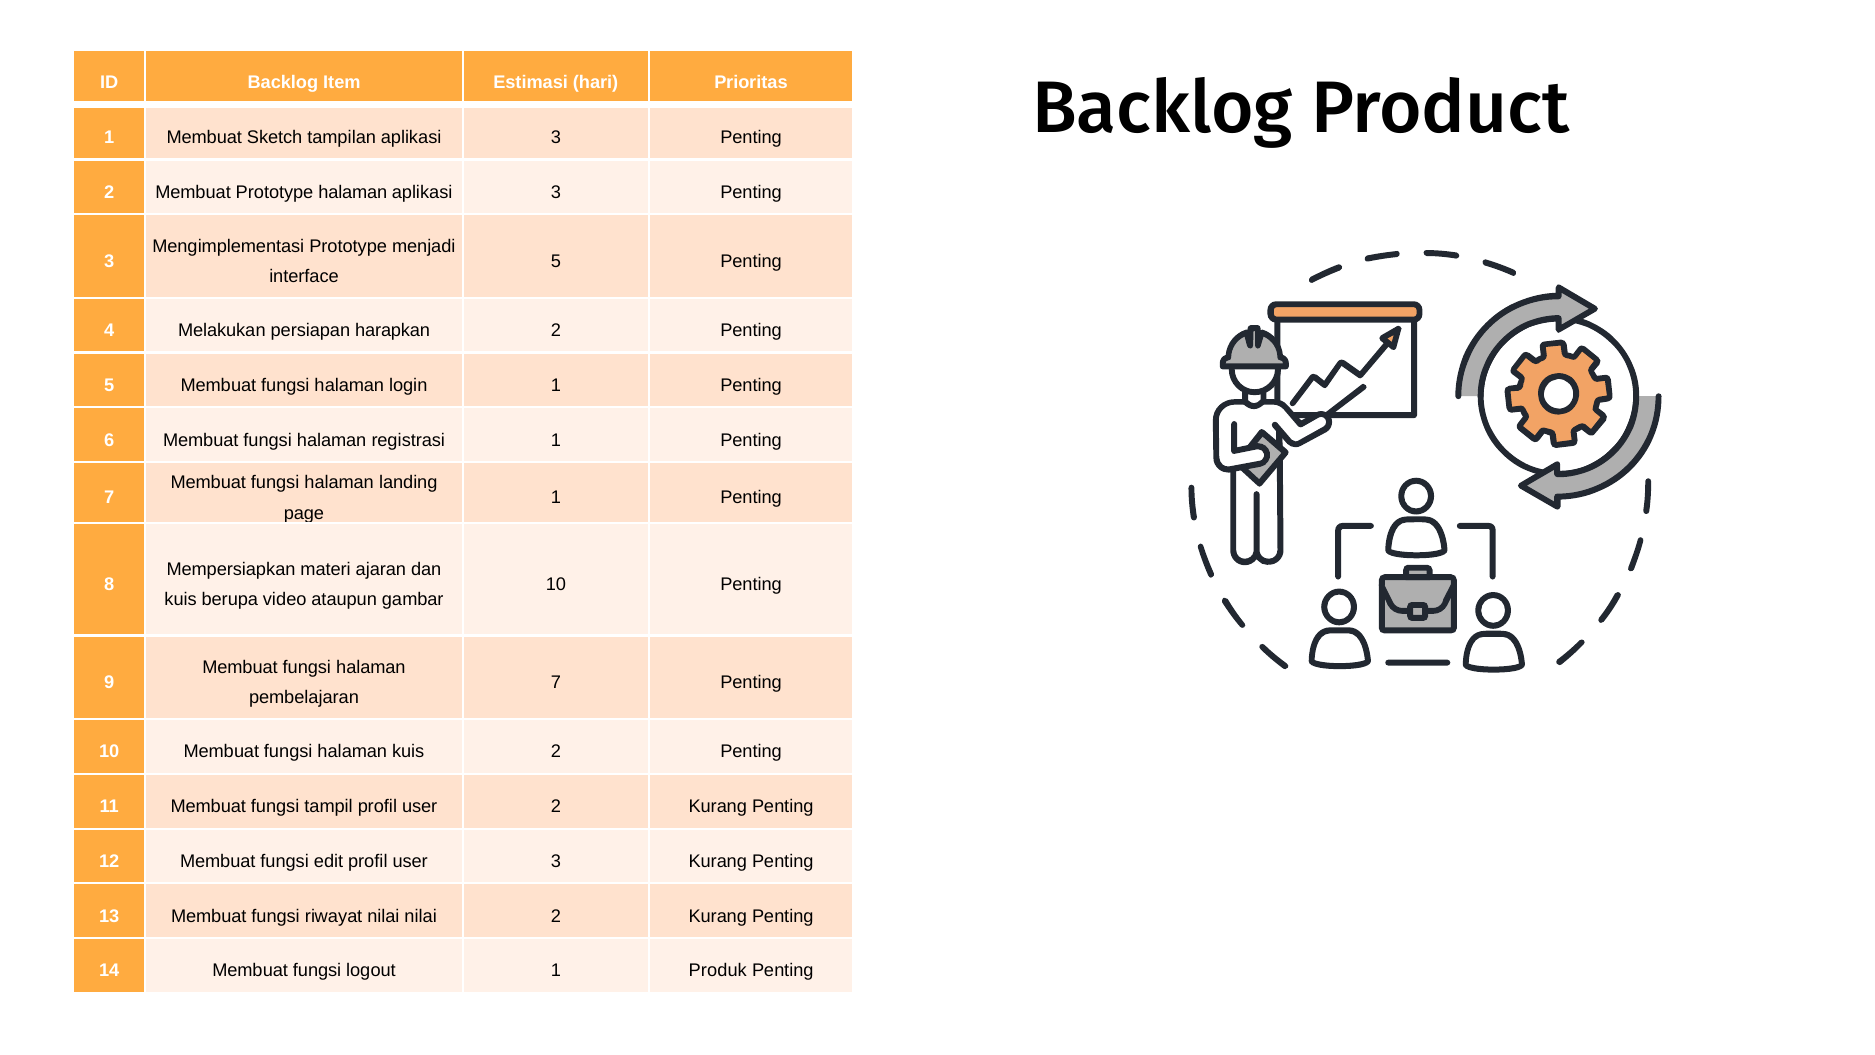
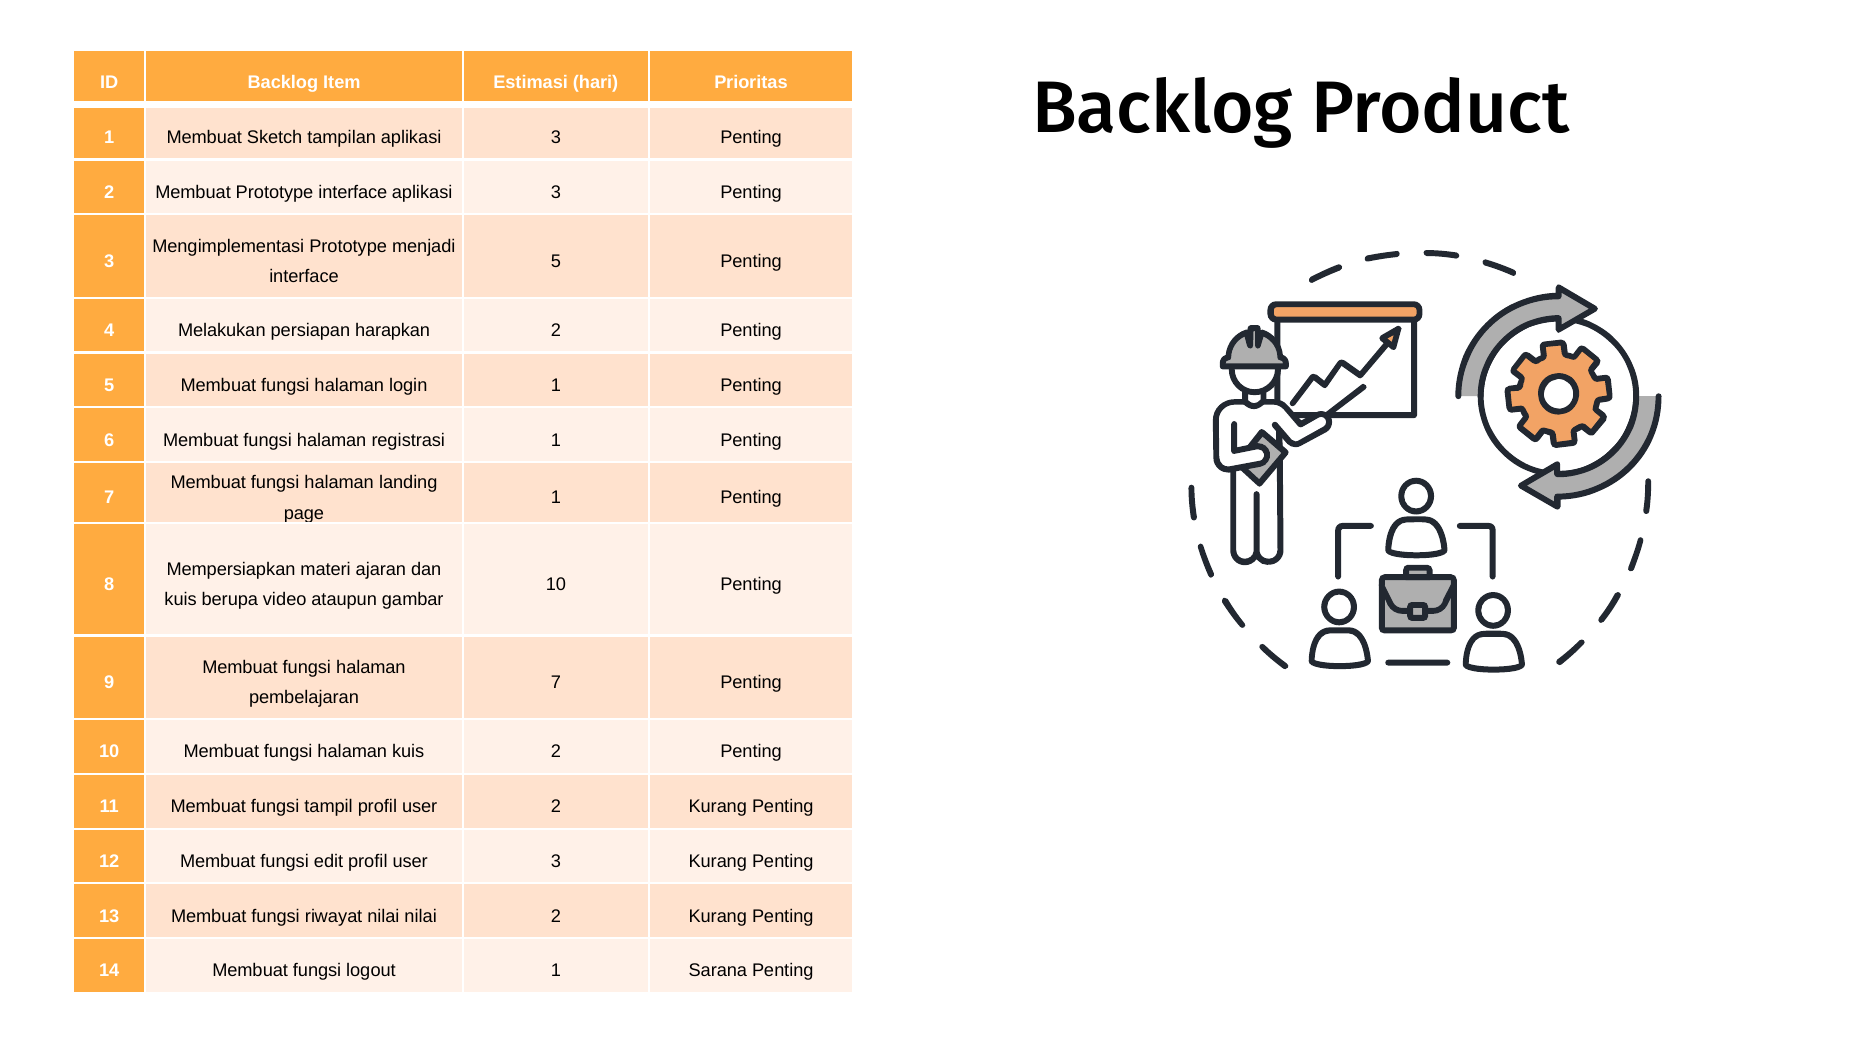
Prototype halaman: halaman -> interface (353, 192)
Produk: Produk -> Sarana (718, 971)
